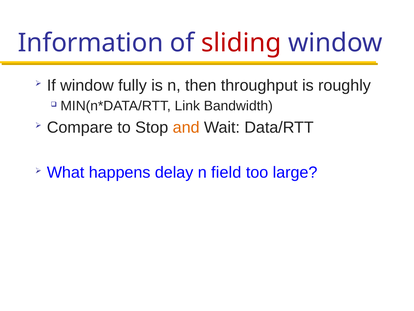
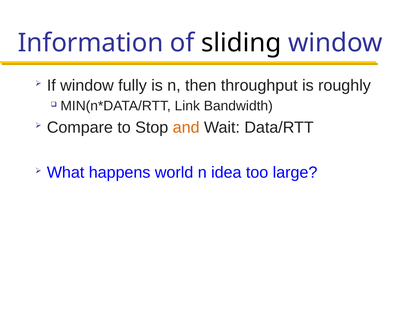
sliding colour: red -> black (241, 43)
delay: delay -> world (174, 172)
field: field -> idea (226, 172)
